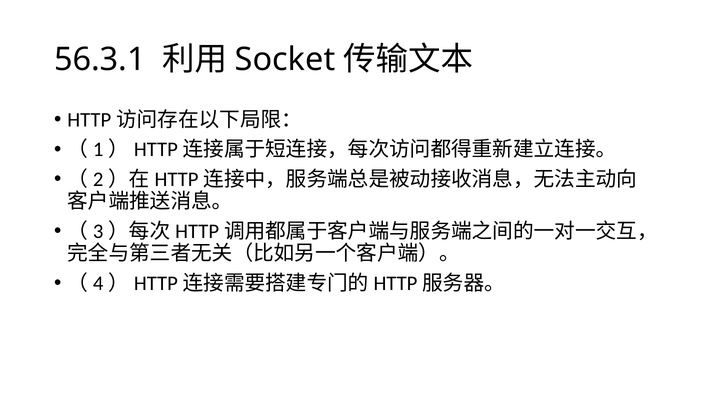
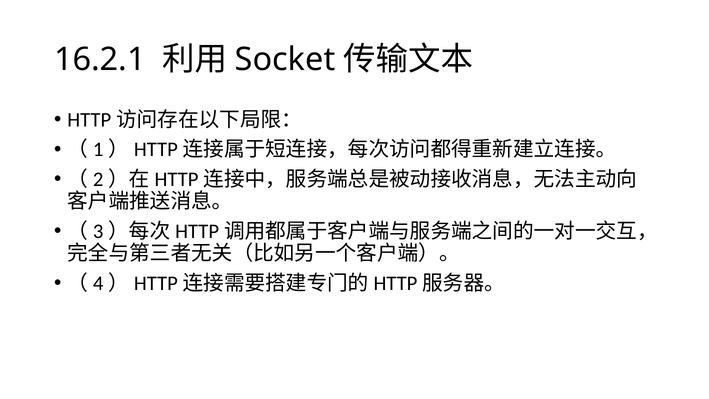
56.3.1: 56.3.1 -> 16.2.1 (100, 60)
